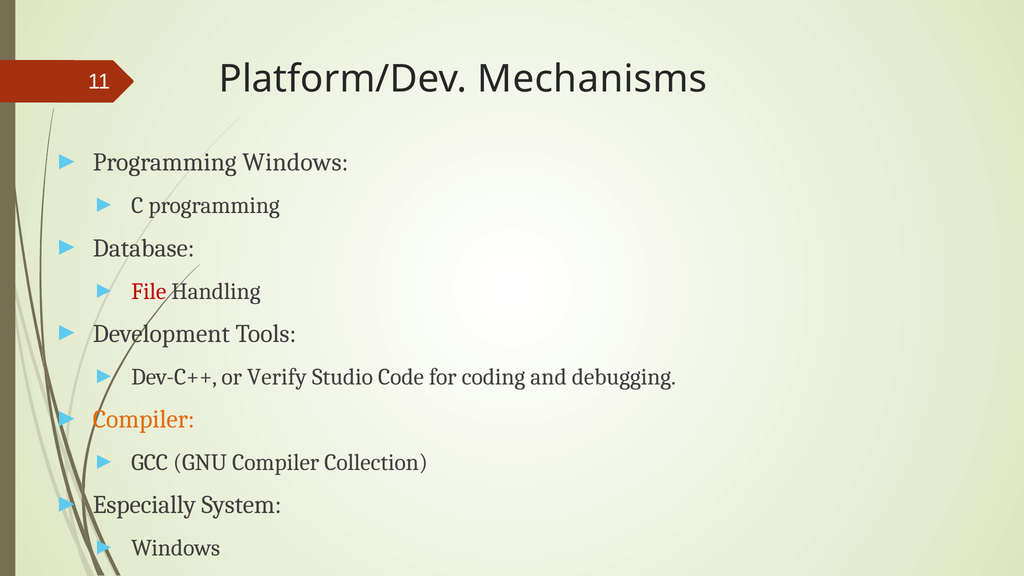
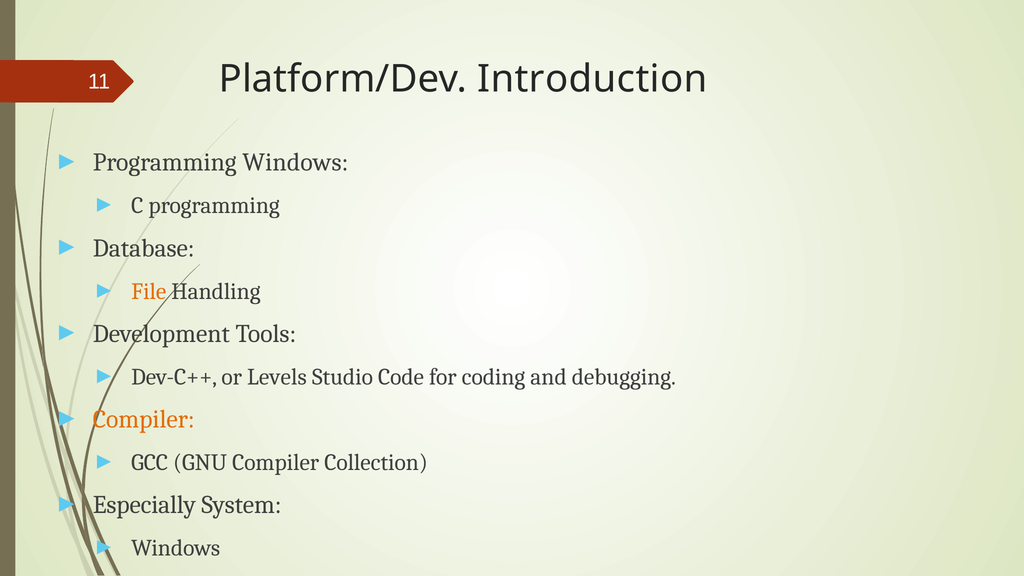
Mechanisms: Mechanisms -> Introduction (592, 79)
File colour: red -> orange (149, 291)
Verify: Verify -> Levels (277, 377)
